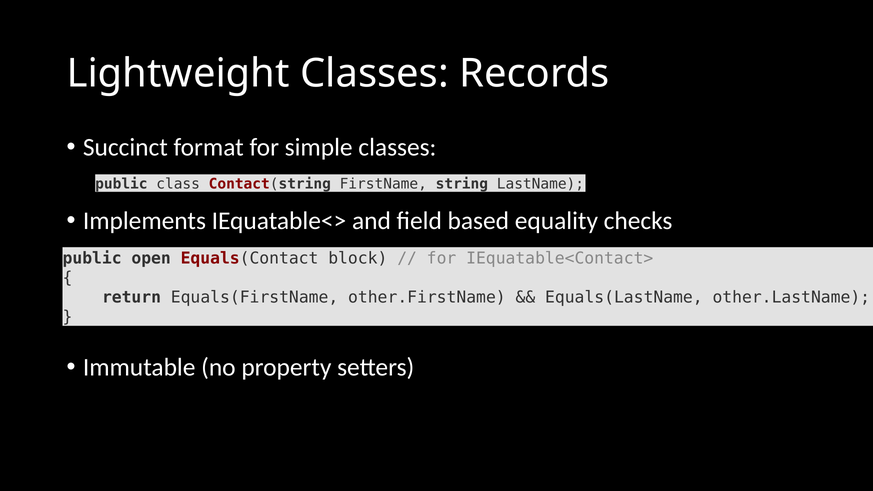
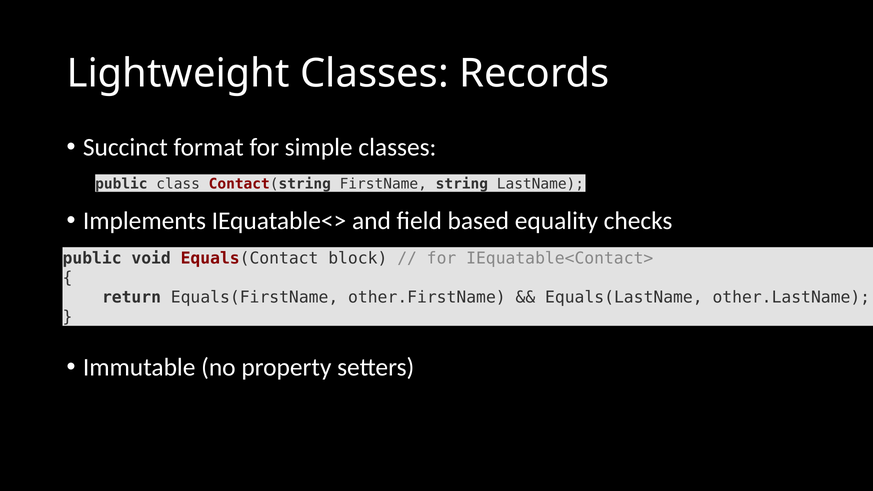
open: open -> void (151, 258)
